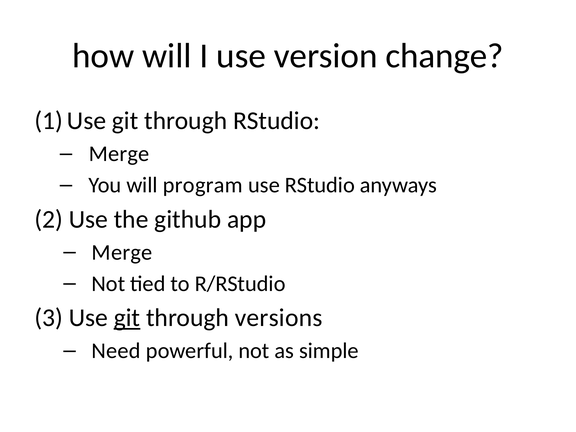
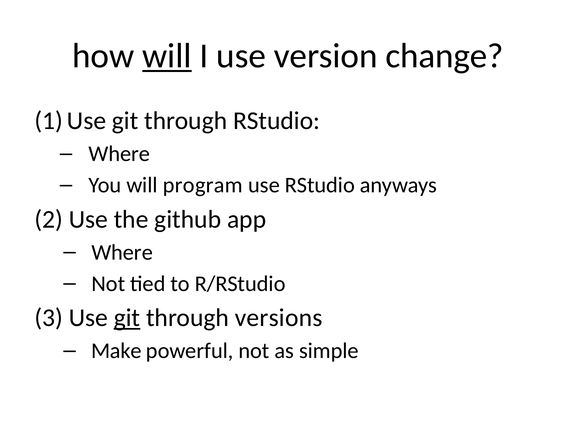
will underline: none -> present (167, 56)
Merge: Merge -> Where (119, 154)
Merge: Merge -> Where (122, 252)
Need: Need -> Make (116, 351)
